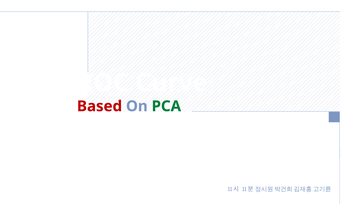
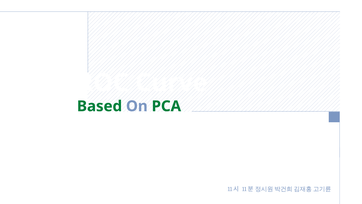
Based colour: red -> green (100, 106)
